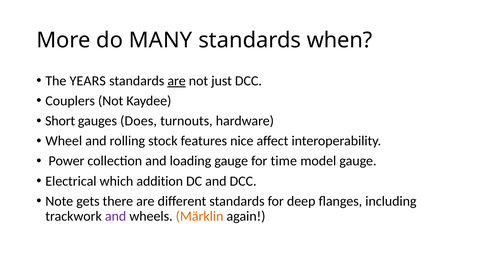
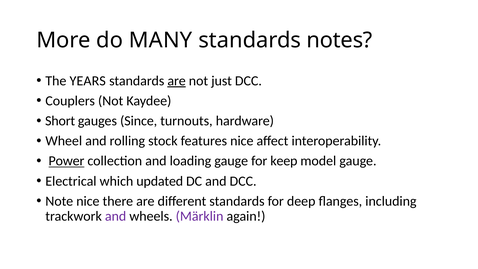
when: when -> notes (339, 40)
Does: Does -> Since (139, 121)
Power underline: none -> present (66, 161)
time: time -> keep (284, 161)
addition: addition -> updated (160, 181)
Note gets: gets -> nice (88, 201)
Märklin colour: orange -> purple (200, 216)
